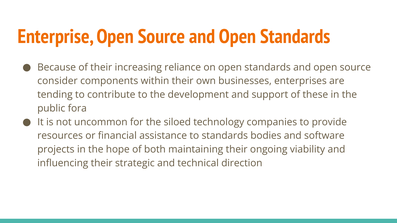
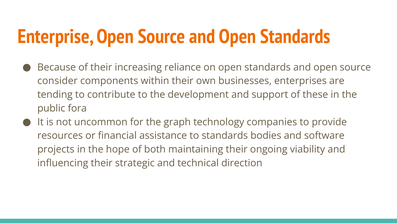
siloed: siloed -> graph (177, 122)
